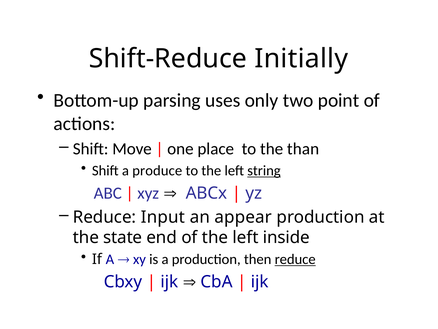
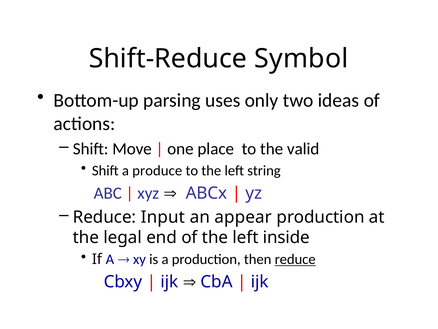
Initially: Initially -> Symbol (301, 58)
point: point -> ideas (339, 100)
than: than -> valid (303, 149)
string underline: present -> none (264, 170)
state: state -> legal (123, 237)
